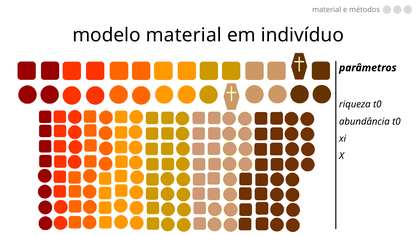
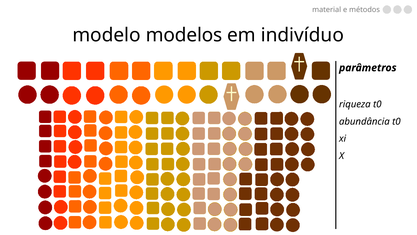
modelo material: material -> modelos (184, 35)
